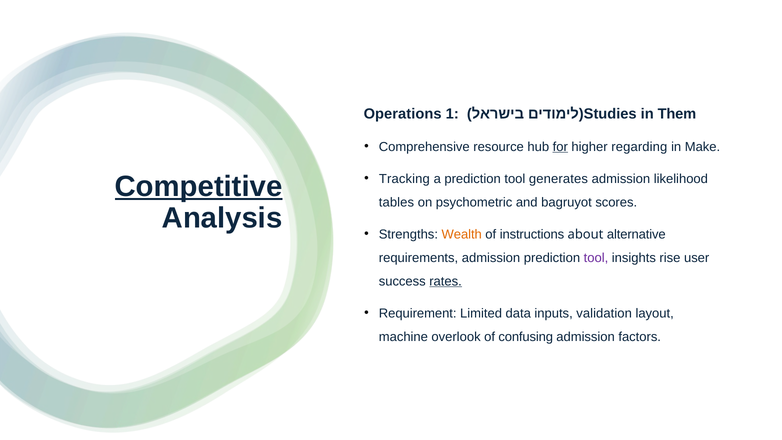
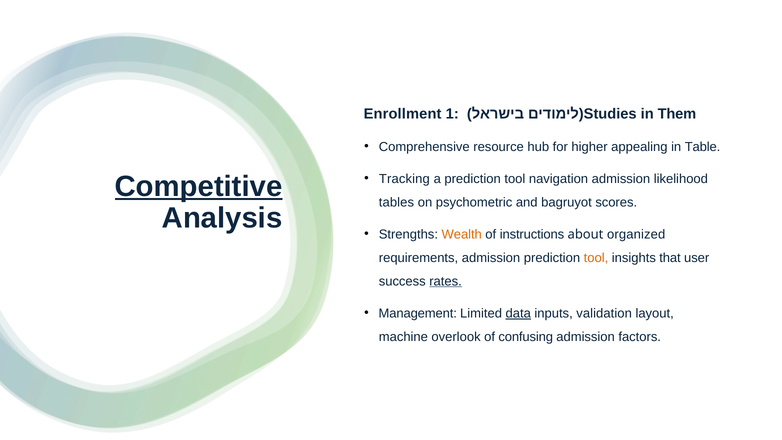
Operations: Operations -> Enrollment (403, 114)
for underline: present -> none (560, 147)
regarding: regarding -> appealing (639, 147)
Make: Make -> Table (703, 147)
generates: generates -> navigation (559, 179)
alternative: alternative -> organized (636, 234)
tool colour: purple -> orange (596, 258)
rise: rise -> that (670, 258)
Requirement: Requirement -> Management (418, 313)
data underline: none -> present (518, 313)
